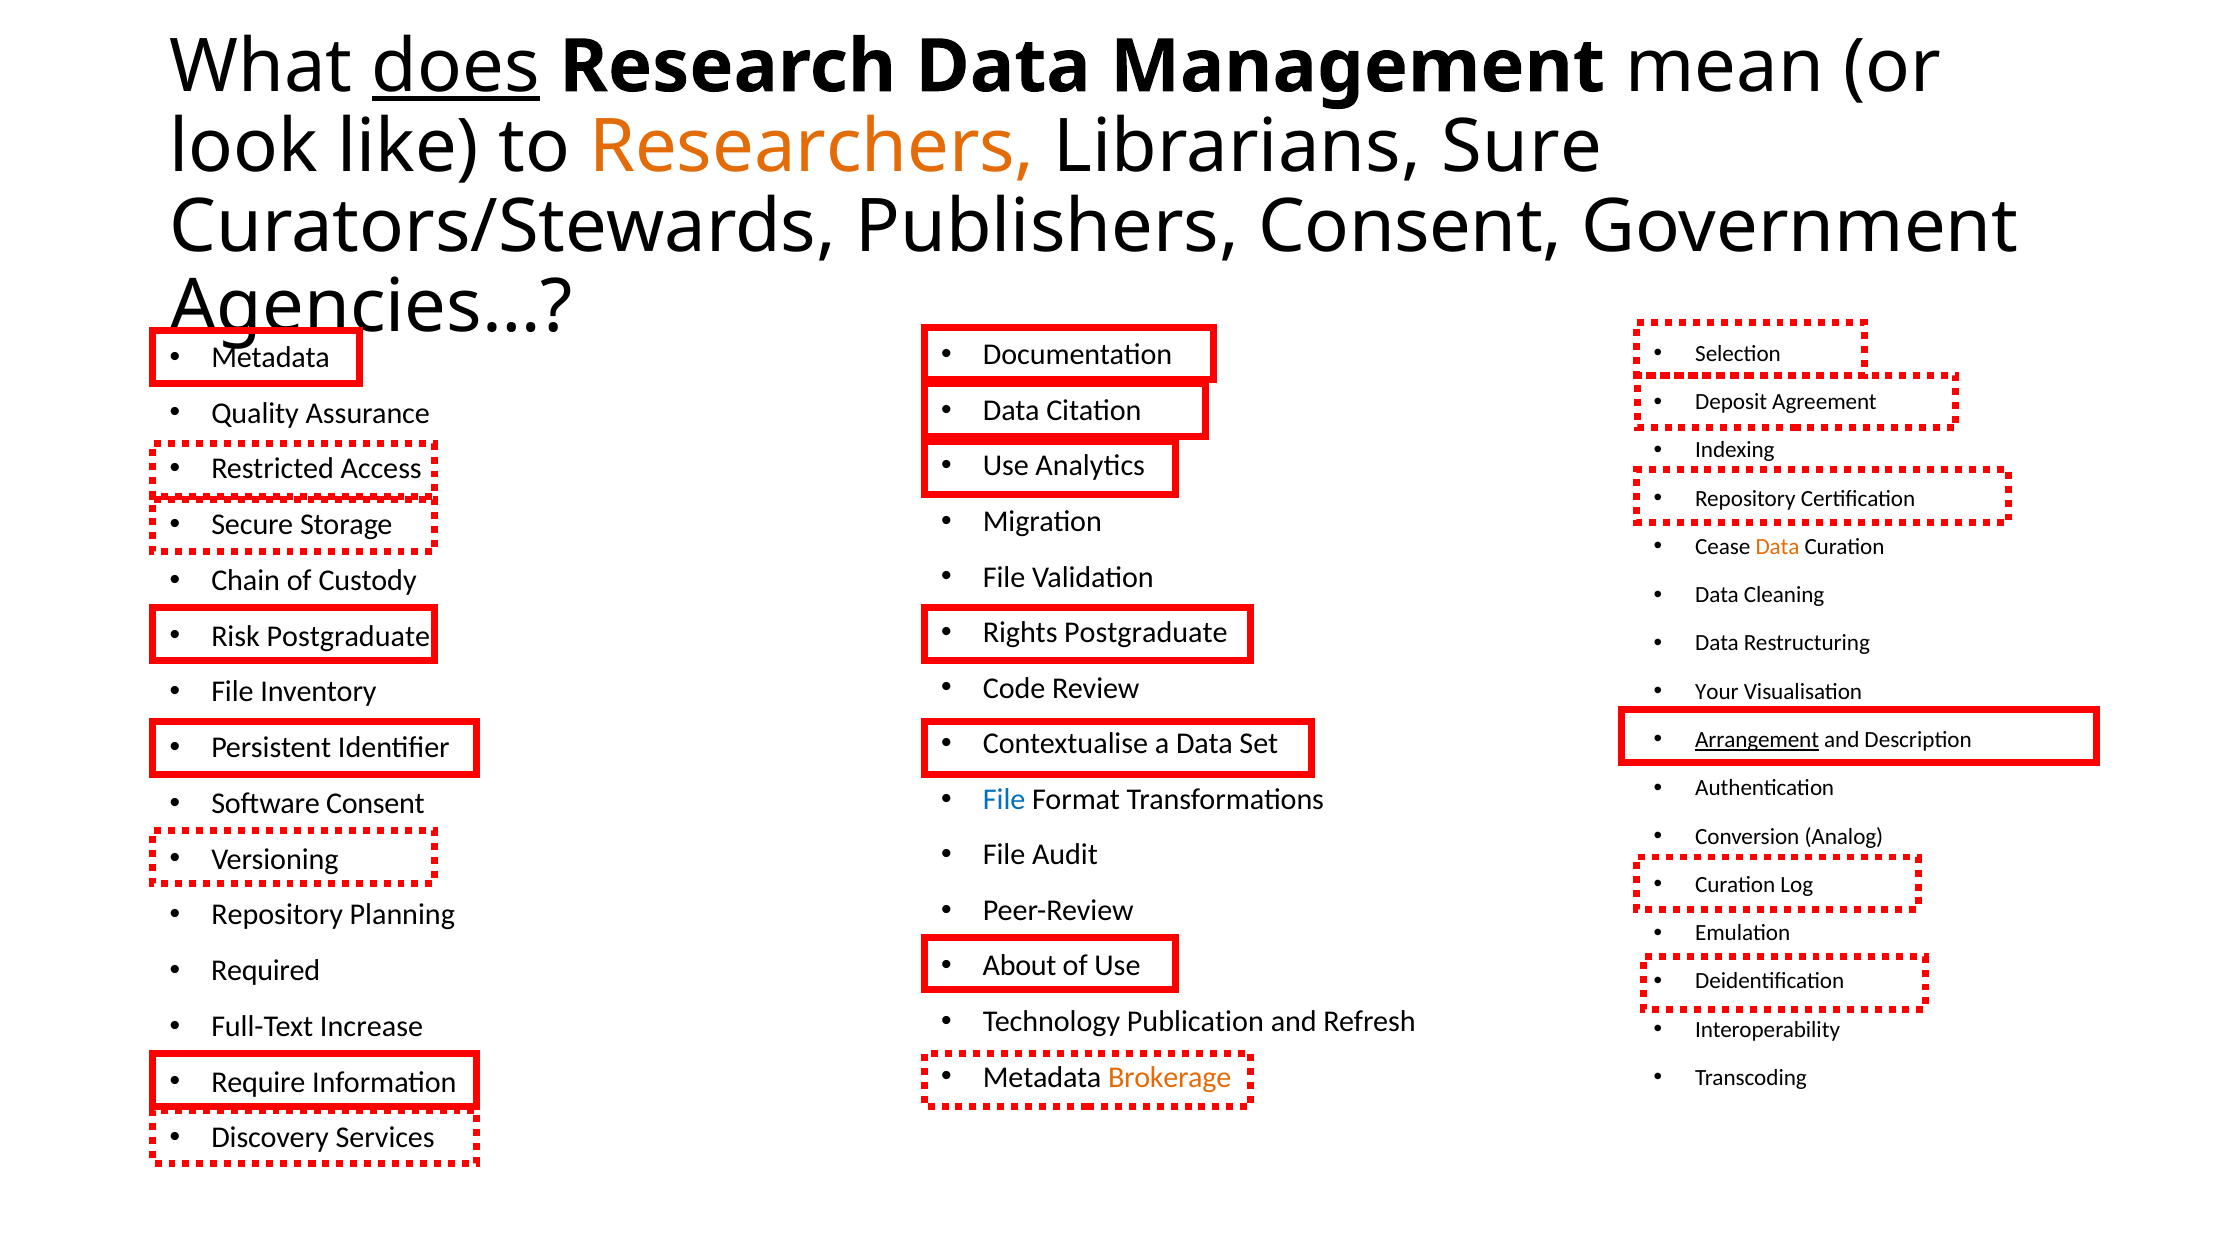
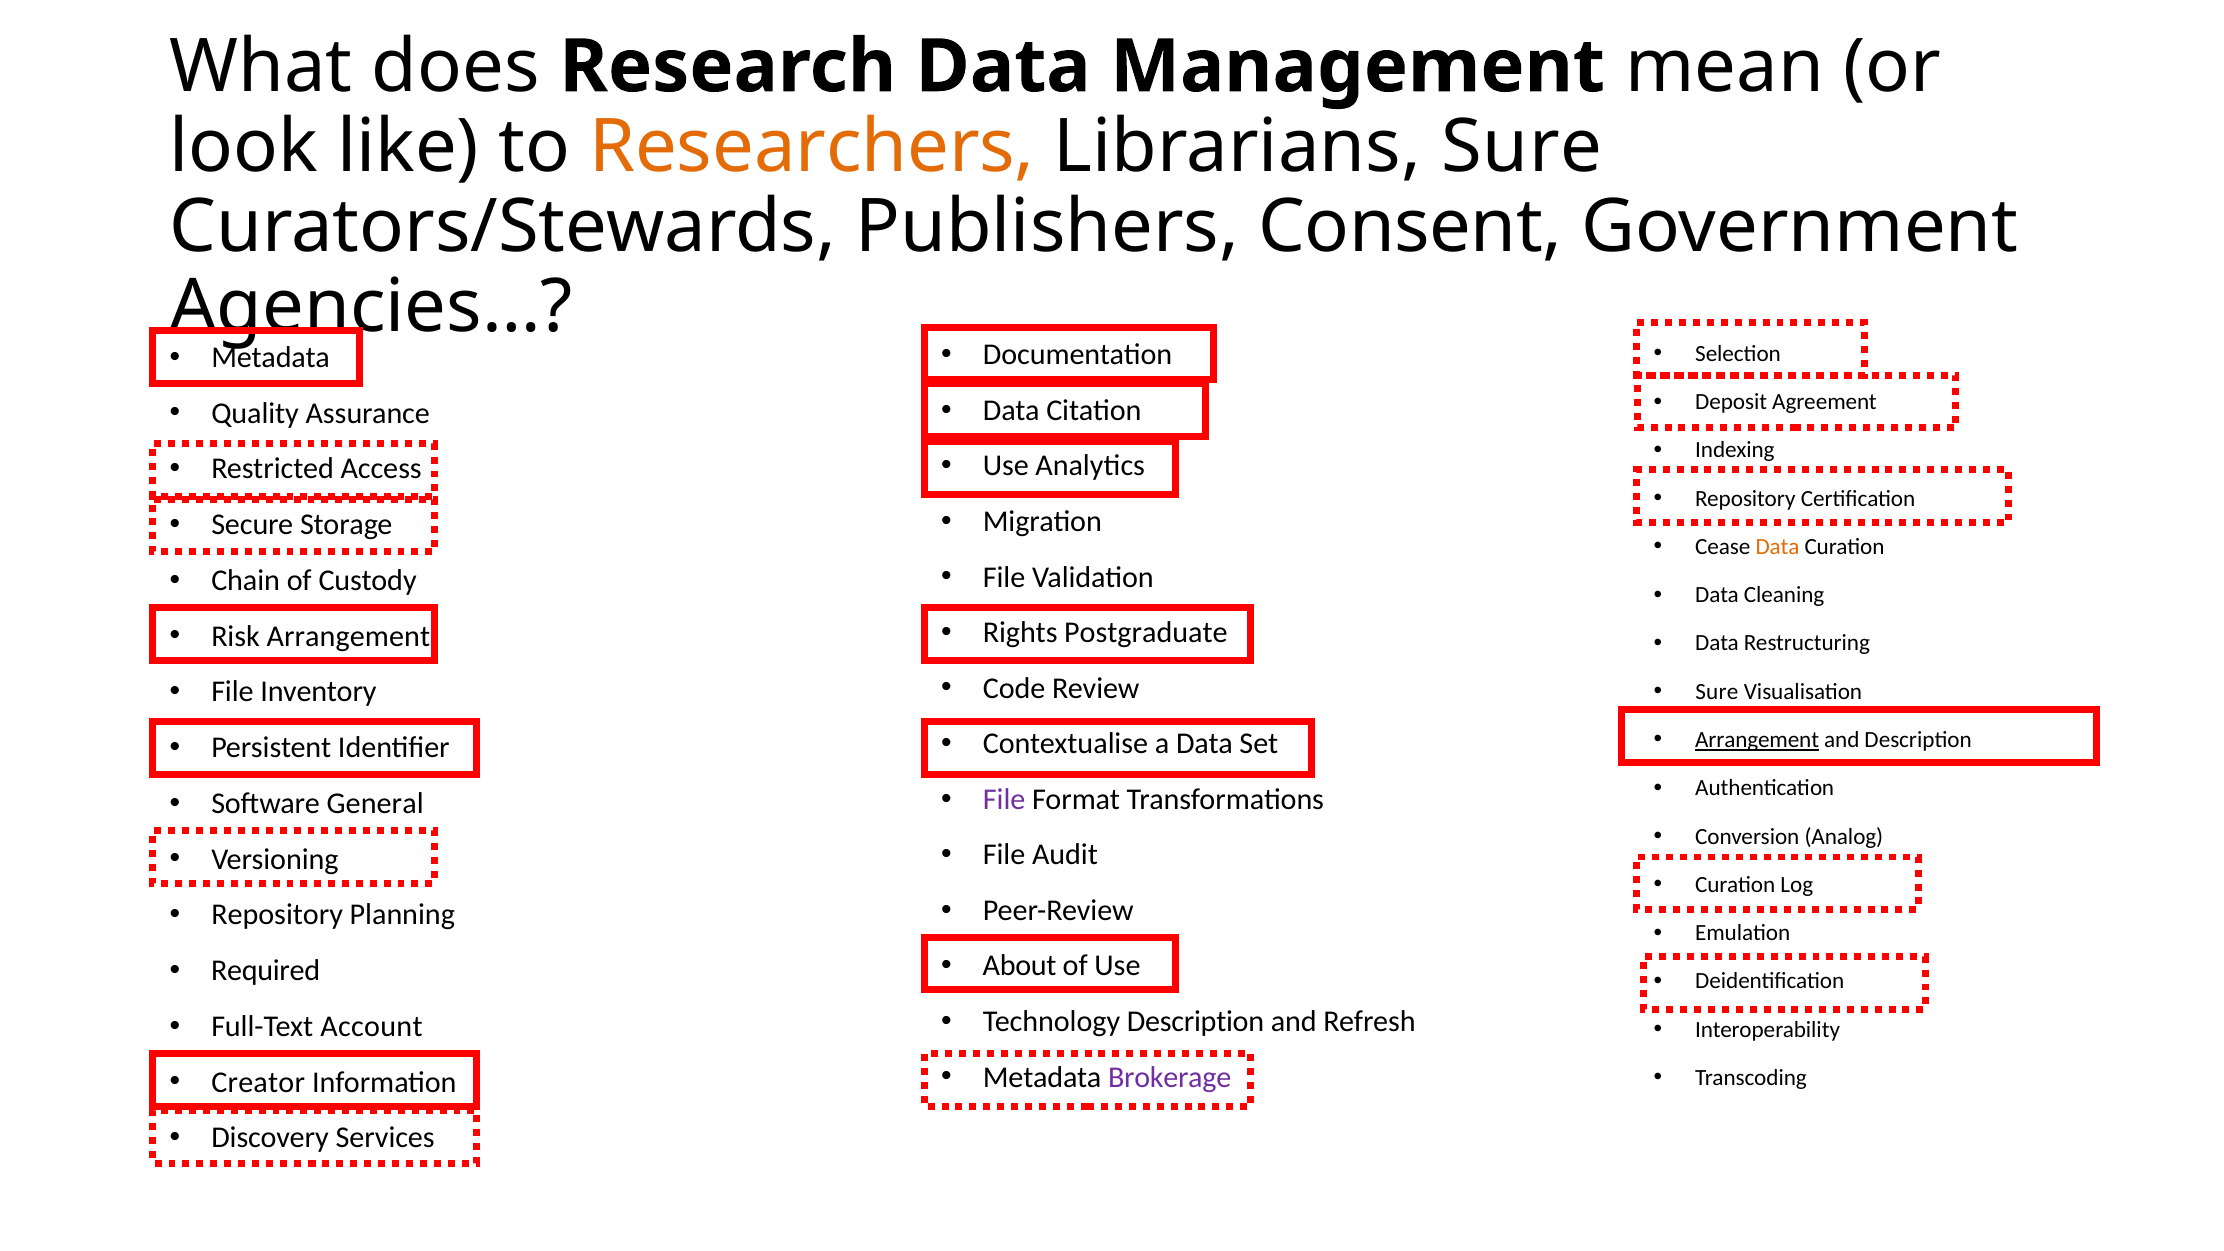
does underline: present -> none (456, 67)
Risk Postgraduate: Postgraduate -> Arrangement (348, 636)
Your: Your -> Sure (1717, 692)
File colour: blue -> purple (1004, 799)
Software Consent: Consent -> General (375, 803)
Technology Publication: Publication -> Description (1196, 1022)
Increase: Increase -> Account (371, 1027)
Brokerage colour: orange -> purple (1170, 1077)
Require: Require -> Creator (258, 1082)
